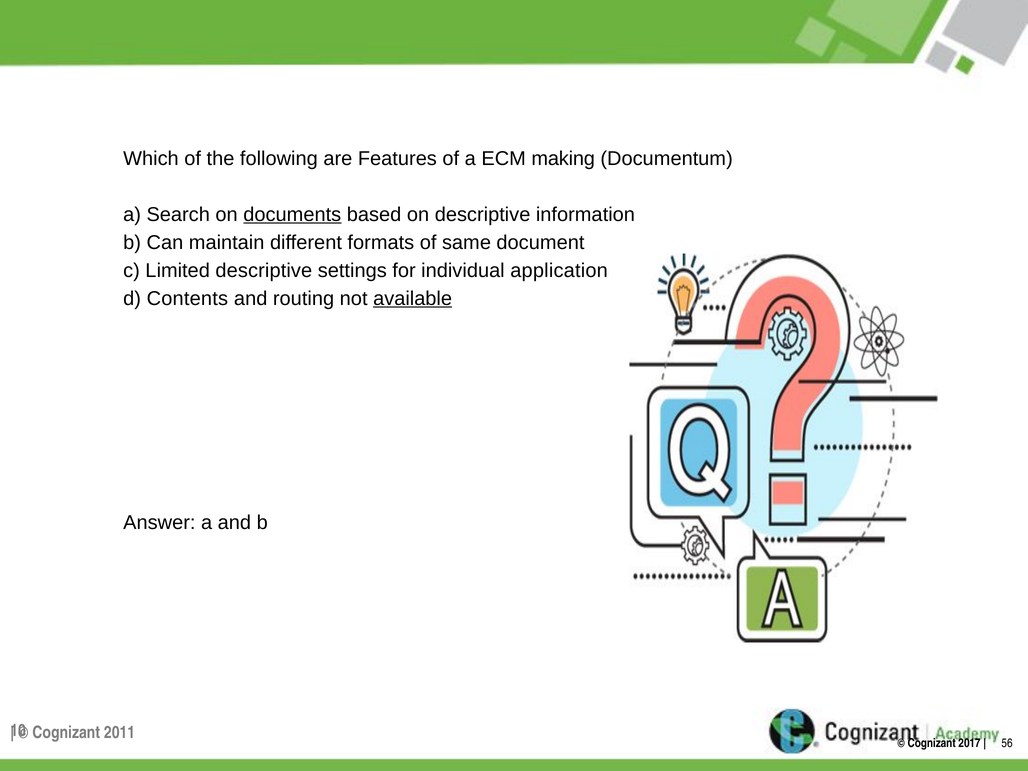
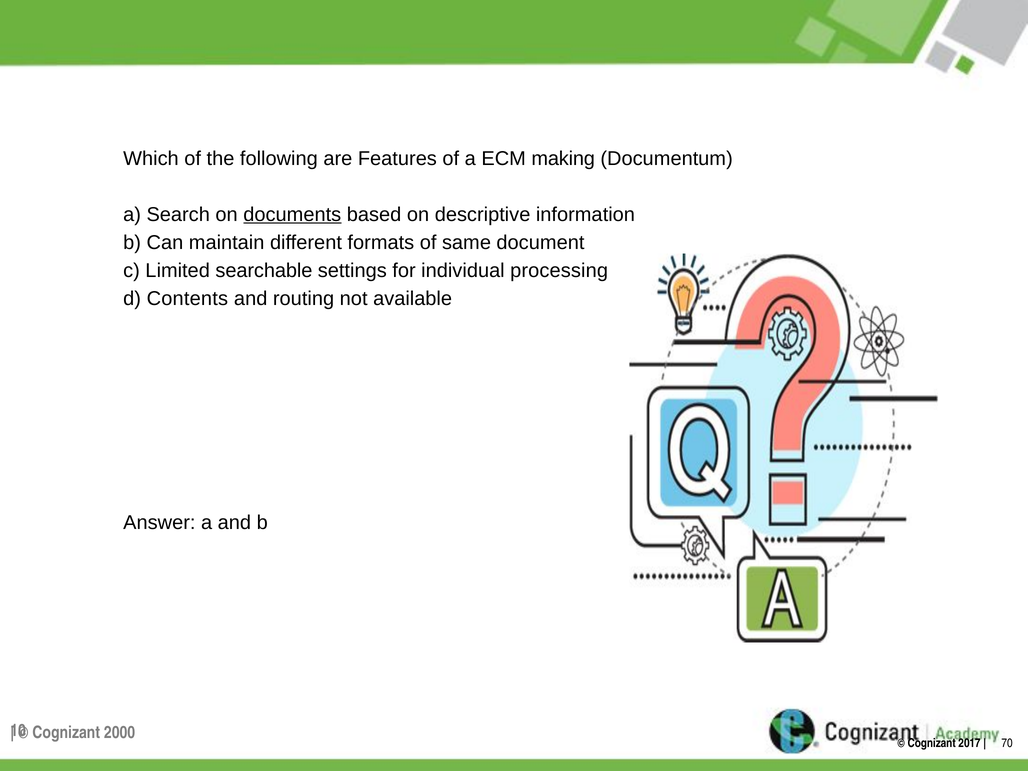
Limited descriptive: descriptive -> searchable (264, 270)
application: application -> processing (559, 270)
available underline: present -> none (413, 298)
2011: 2011 -> 2000 (120, 733)
56: 56 -> 70 (1007, 743)
